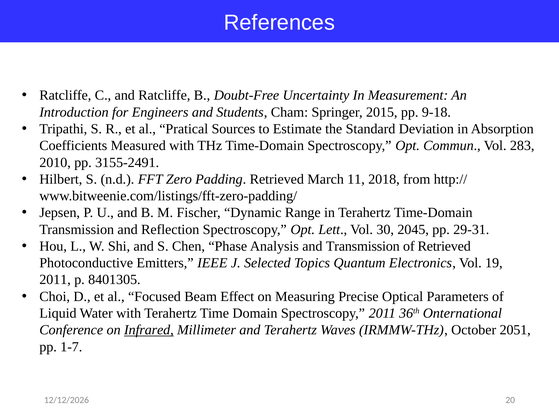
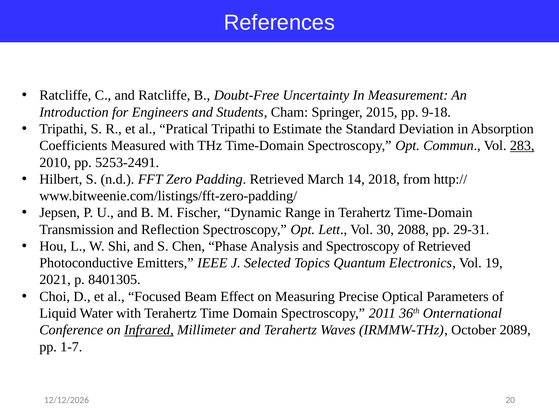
Pratical Sources: Sources -> Tripathi (233, 129)
283 underline: none -> present (522, 146)
3155-2491: 3155-2491 -> 5253-2491 (127, 162)
11: 11 -> 14 (356, 179)
2045: 2045 -> 2088 (413, 230)
and Transmission: Transmission -> Spectroscopy (363, 246)
2011: 2011 -> 2021 (55, 280)
2051: 2051 -> 2089 (515, 330)
